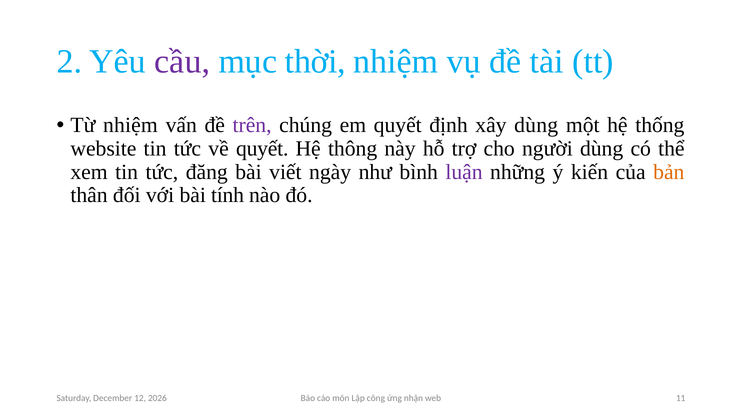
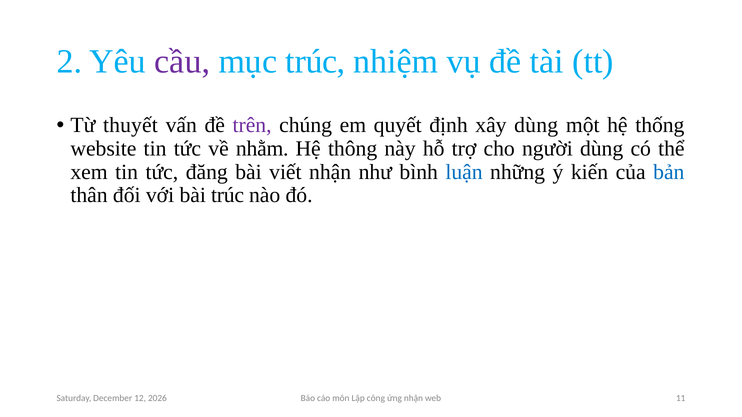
mục thời: thời -> trúc (315, 62)
Từ nhiệm: nhiệm -> thuyết (130, 125)
về quyết: quyết -> nhằm (262, 149)
viết ngày: ngày -> nhận (330, 172)
luận colour: purple -> blue (464, 172)
bản colour: orange -> blue (669, 172)
bài tính: tính -> trúc (228, 195)
